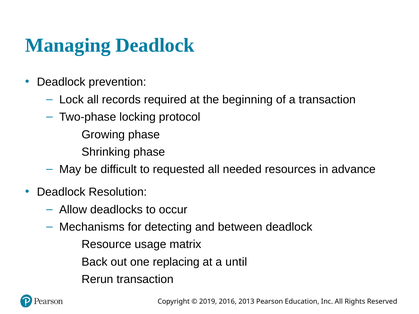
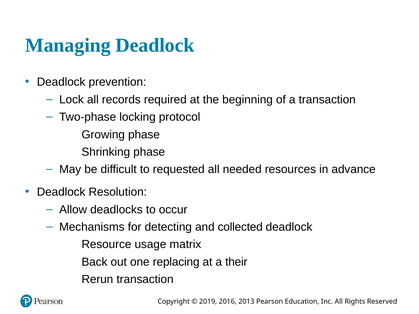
between: between -> collected (240, 227)
until: until -> their (236, 262)
